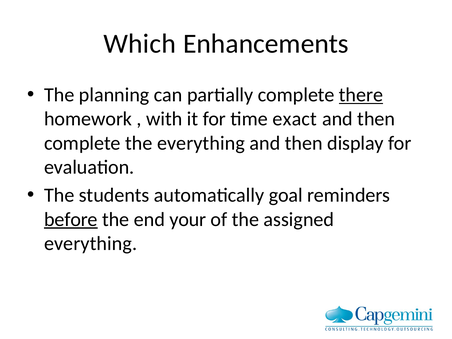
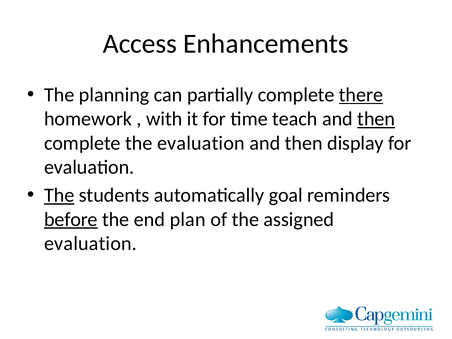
Which: Which -> Access (140, 44)
exact: exact -> teach (295, 119)
then underline: none -> present (376, 119)
the everything: everything -> evaluation (201, 143)
The underline: none -> present (59, 195)
your: your -> plan (188, 219)
everything: everything -> evaluation (91, 244)
